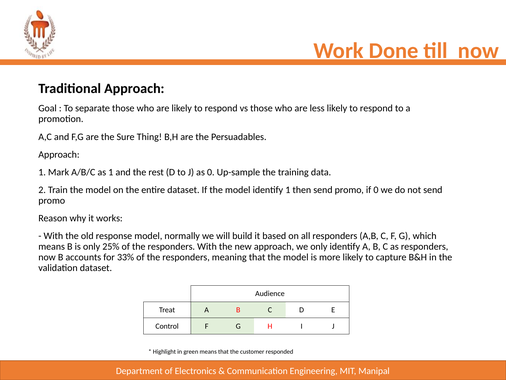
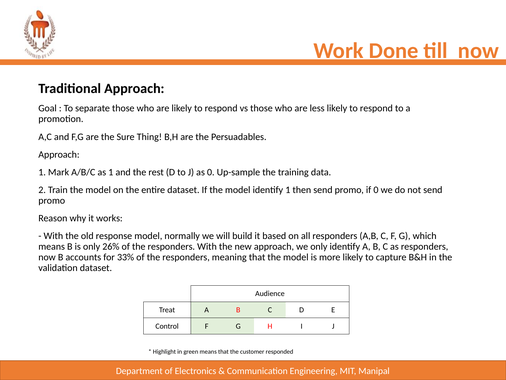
25%: 25% -> 26% (111, 246)
